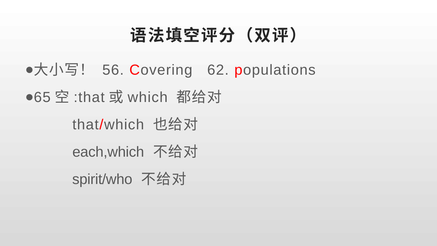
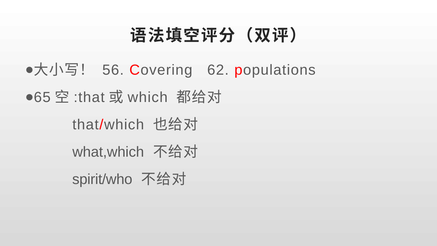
each,which: each,which -> what,which (108, 152)
